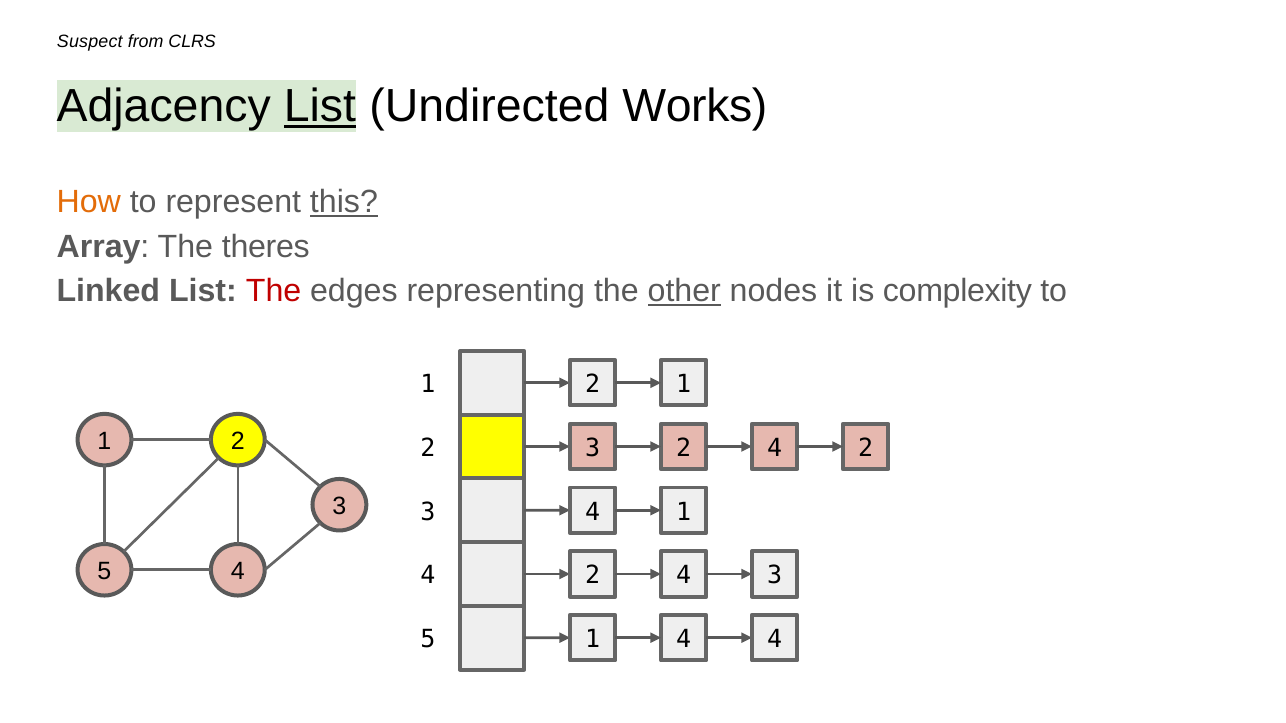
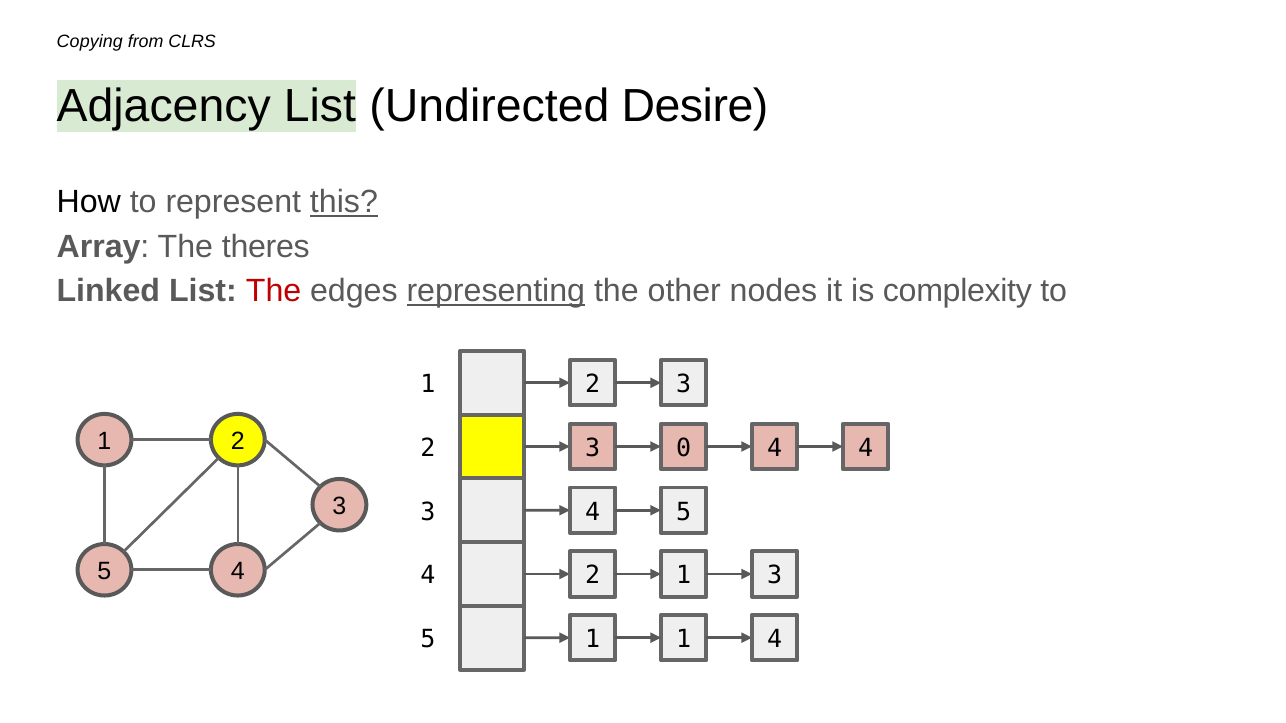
Suspect: Suspect -> Copying (90, 42)
List underline: present -> none (320, 107)
Works: Works -> Desire (695, 107)
How colour: orange -> black (89, 202)
representing underline: none -> present (496, 291)
other underline: present -> none (684, 291)
1: 1 -> 3 (684, 385)
3 2: 2 -> 0 (684, 448)
2: 2 -> 4 (866, 448)
1: 1 -> 5 (684, 512)
4: 4 -> 1 (684, 576)
1 4: 4 -> 1 (684, 640)
